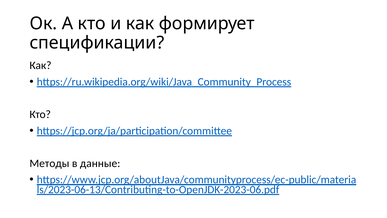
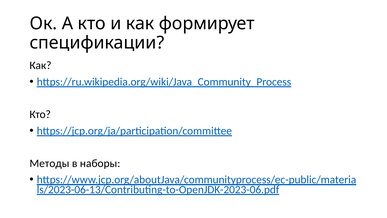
данные: данные -> наборы (100, 163)
